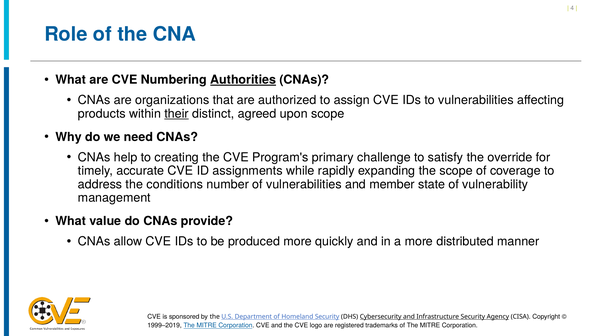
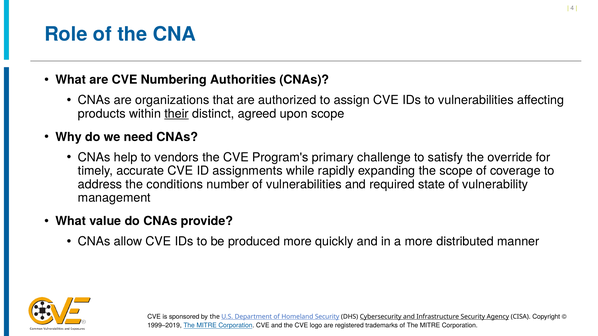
Authorities underline: present -> none (243, 80)
creating: creating -> vendors (177, 158)
member: member -> required (392, 184)
